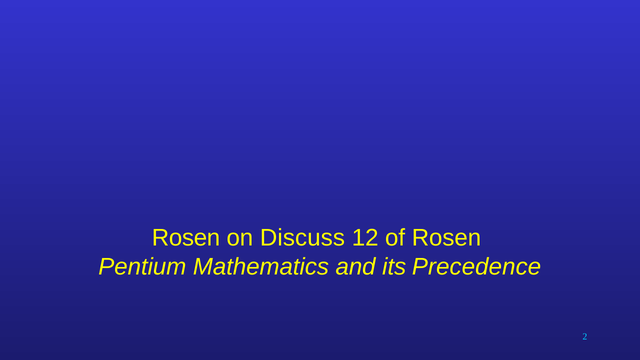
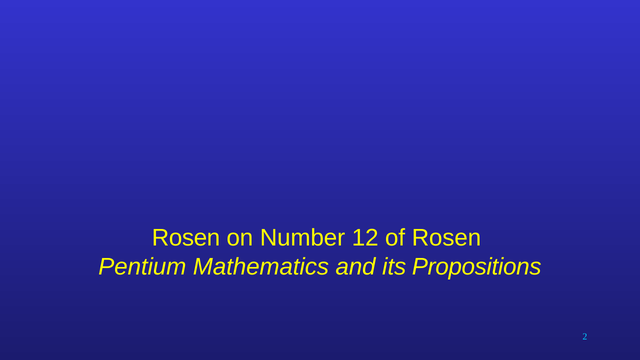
Discuss: Discuss -> Number (303, 238)
Precedence: Precedence -> Propositions (477, 267)
